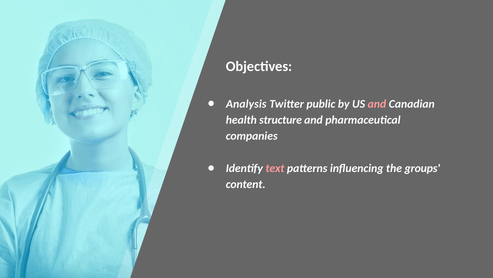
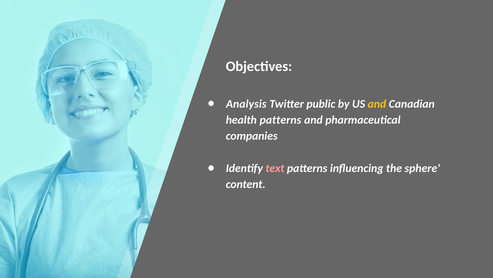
and colour: pink -> yellow (377, 104)
health structure: structure -> patterns (280, 120)
groups: groups -> sphere (422, 168)
